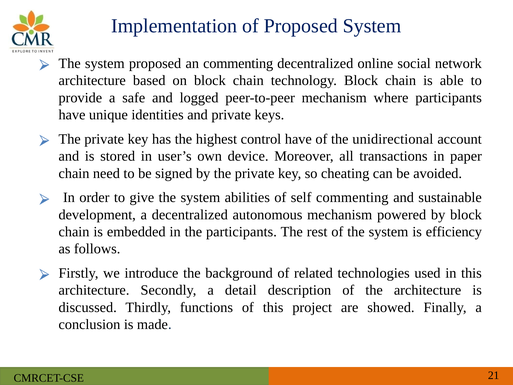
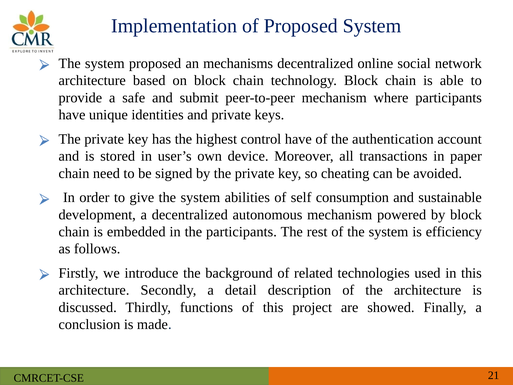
an commenting: commenting -> mechanisms (238, 63)
logged: logged -> submit (199, 98)
unidirectional: unidirectional -> authentication (393, 139)
self commenting: commenting -> consumption (352, 197)
